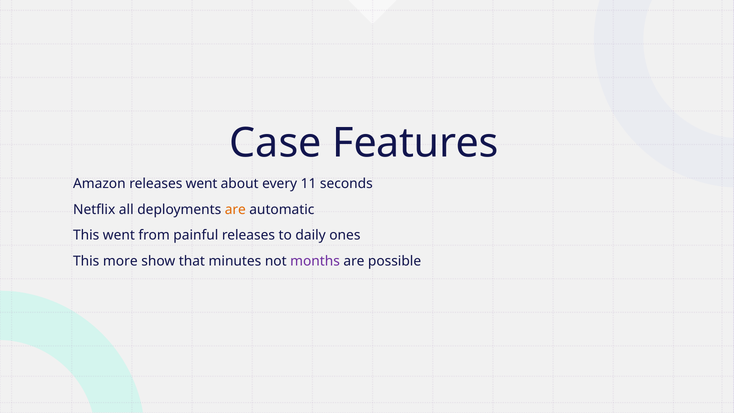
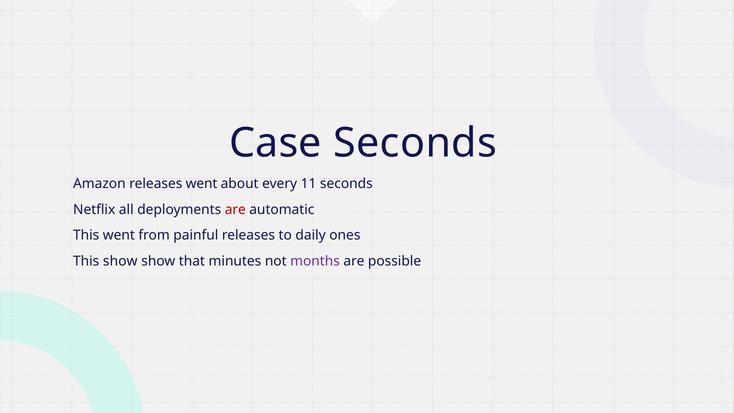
Case Features: Features -> Seconds (415, 143)
are colour: orange -> red (235, 210)
This more: more -> show (120, 261)
